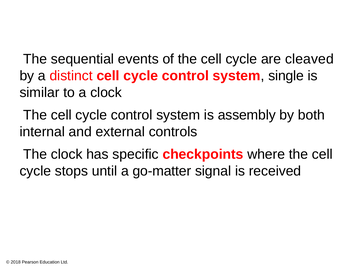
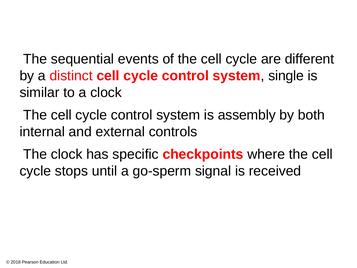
cleaved: cleaved -> different (310, 59)
go-matter: go-matter -> go-sperm (162, 171)
